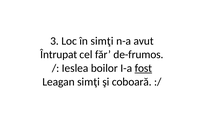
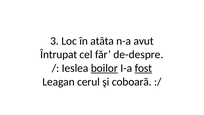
în simţi: simţi -> atâta (102, 41)
de-frumos: de-frumos -> de-despre (138, 54)
boilor underline: none -> present (104, 68)
Leagan simţi: simţi -> cerul (89, 82)
